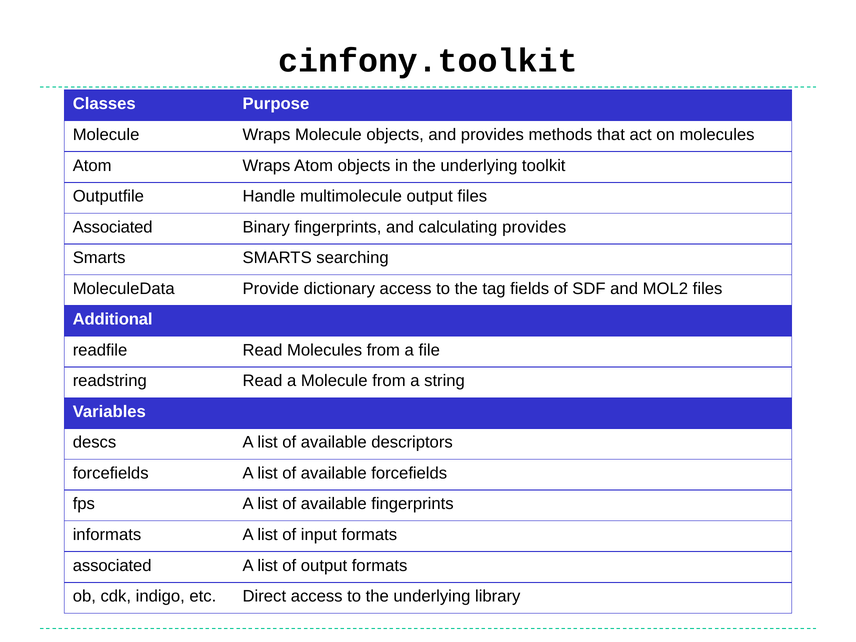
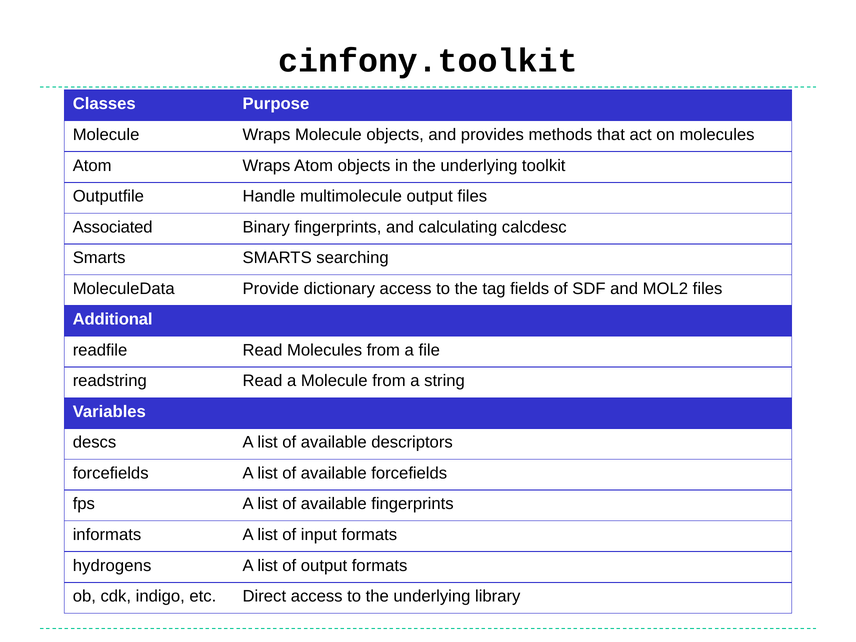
calculating provides: provides -> calcdesc (534, 227)
associated: associated -> hydrogens (112, 566)
